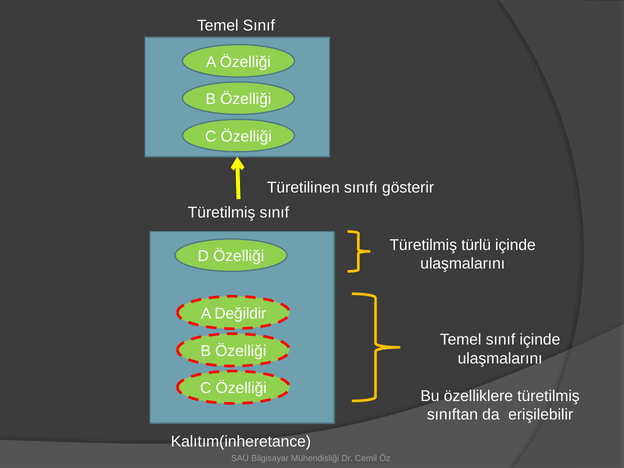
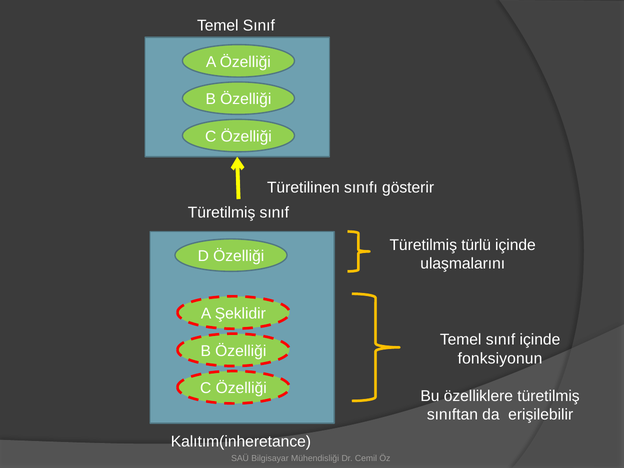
Değildir: Değildir -> Şeklidir (240, 314)
ulaşmalarını: ulaşmalarını -> fonksiyonun (500, 358)
